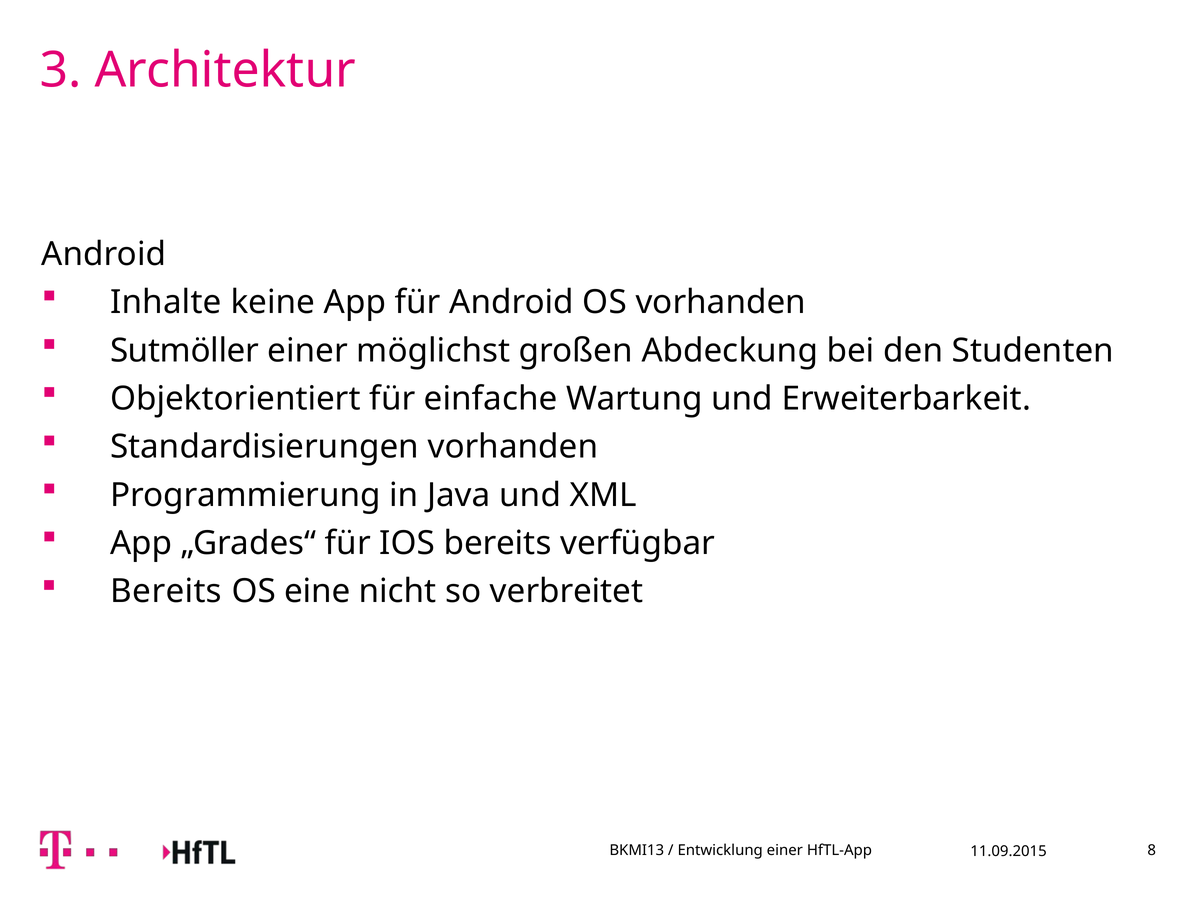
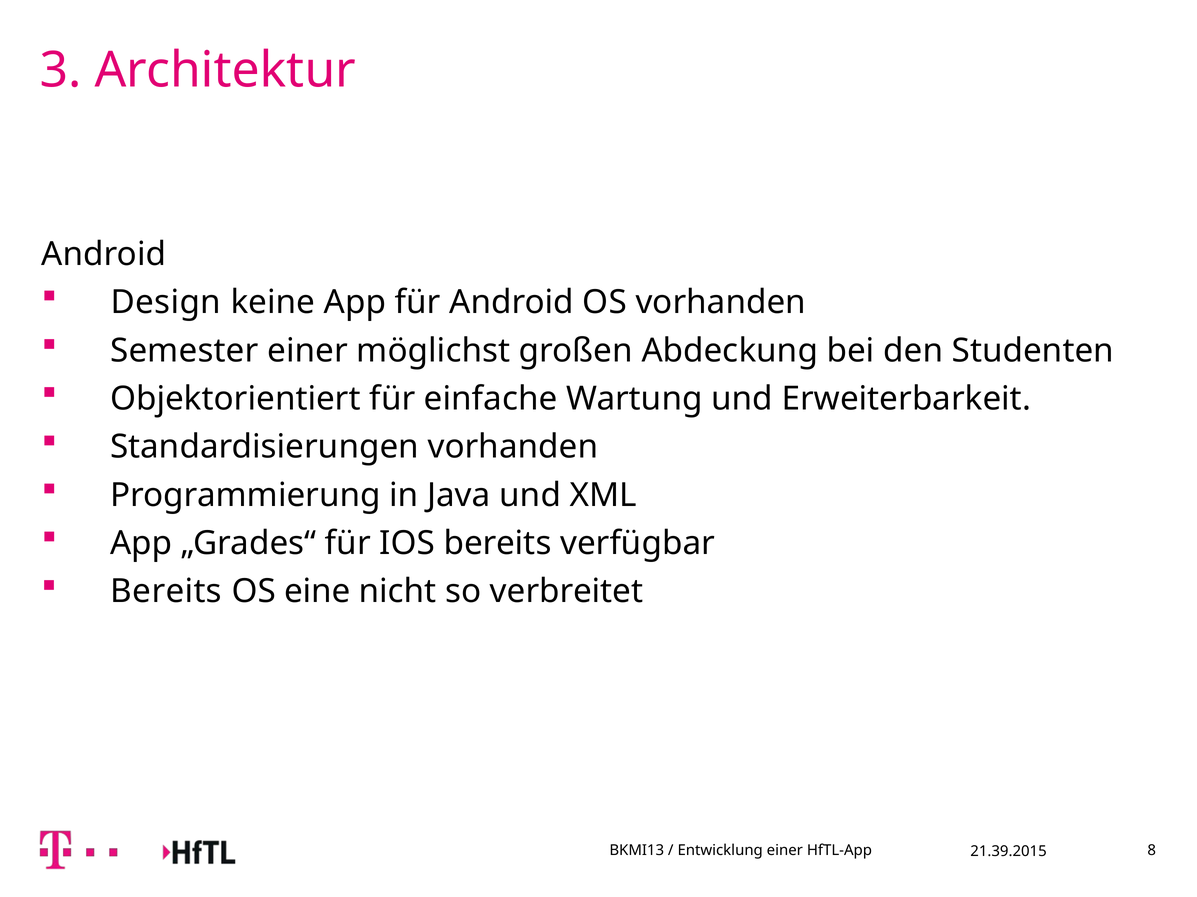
Inhalte: Inhalte -> Design (166, 303)
Sutmöller: Sutmöller -> Semester (184, 351)
11.09.2015: 11.09.2015 -> 21.39.2015 (1009, 852)
